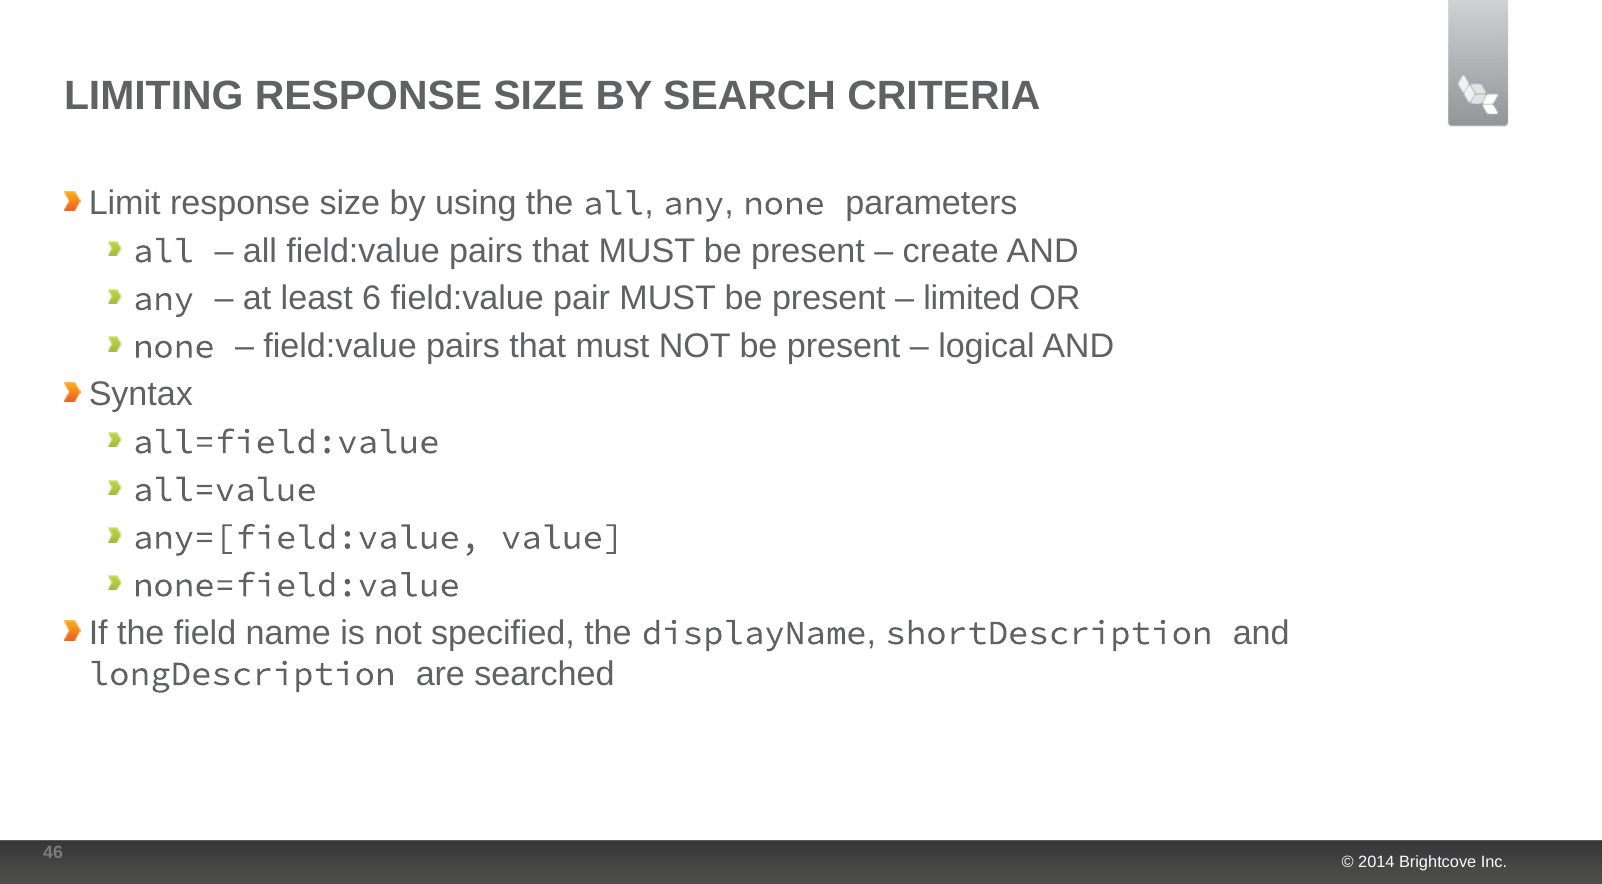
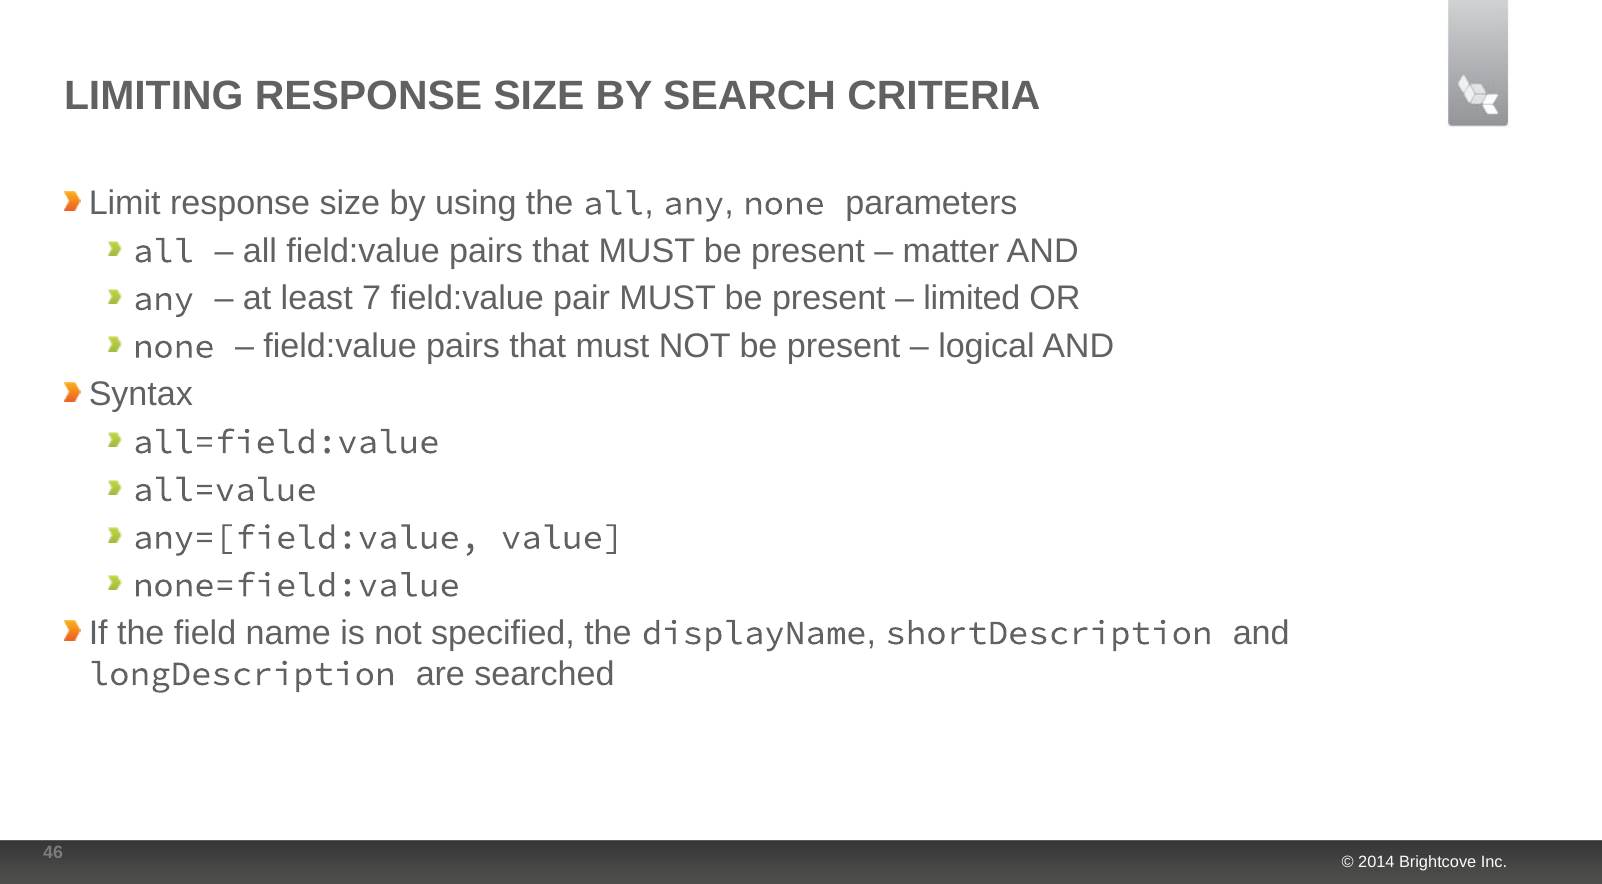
create: create -> matter (951, 251)
6: 6 -> 7 (372, 299)
